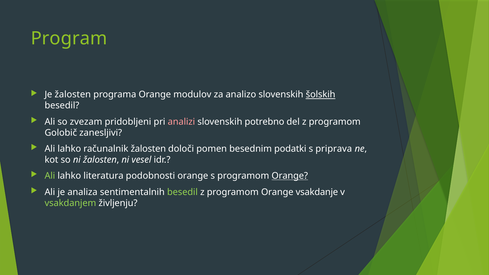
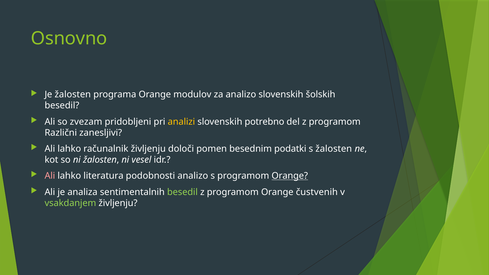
Program: Program -> Osnovno (69, 39)
šolskih underline: present -> none (321, 95)
analizi colour: pink -> yellow (181, 122)
Golobič: Golobič -> Različni (61, 133)
računalnik žalosten: žalosten -> življenju (148, 149)
s priprava: priprava -> žalosten (334, 149)
Ali colour: light green -> pink (50, 176)
podobnosti orange: orange -> analizo (193, 176)
vsakdanje: vsakdanje -> čustvenih (317, 192)
